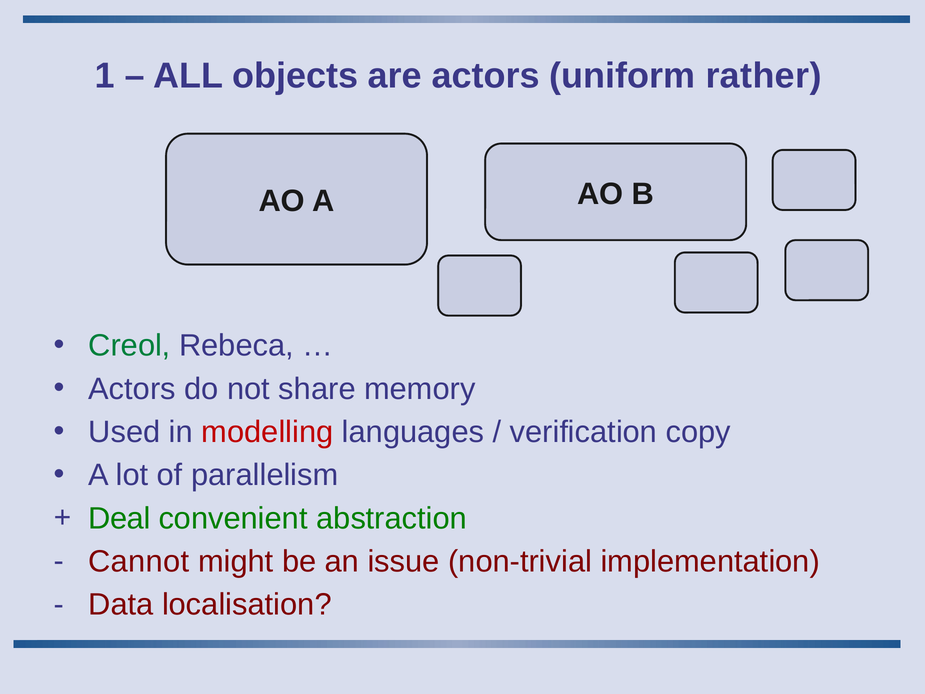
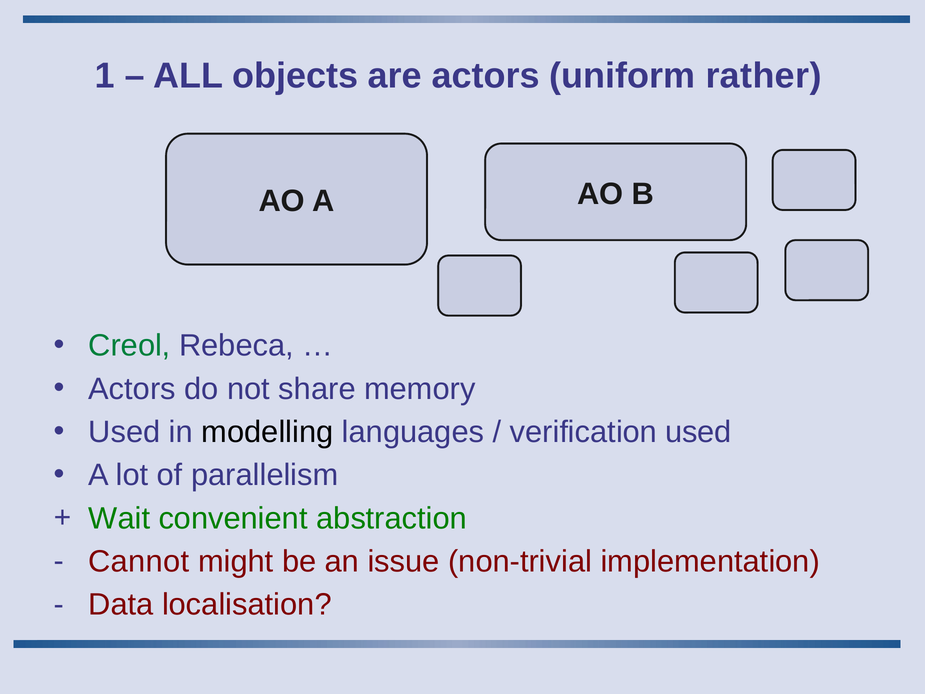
modelling colour: red -> black (267, 432)
verification copy: copy -> used (698, 432)
Deal: Deal -> Wait (119, 518)
